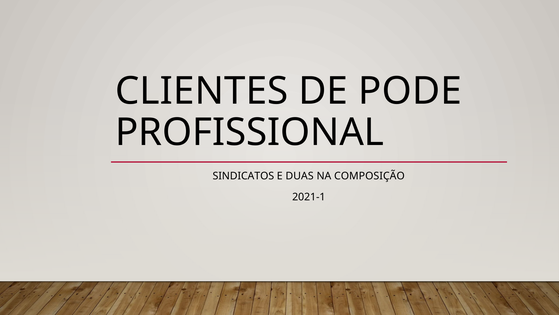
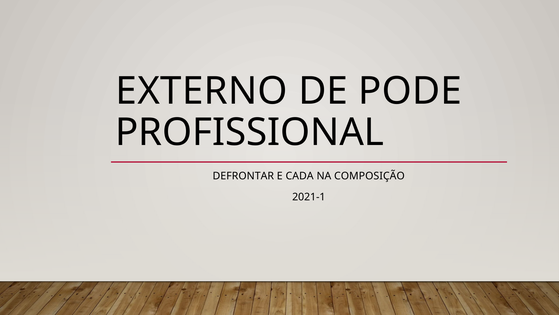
CLIENTES: CLIENTES -> EXTERNO (202, 91)
SINDICATOS: SINDICATOS -> DEFRONTAR (243, 176)
DUAS: DUAS -> CADA (300, 176)
